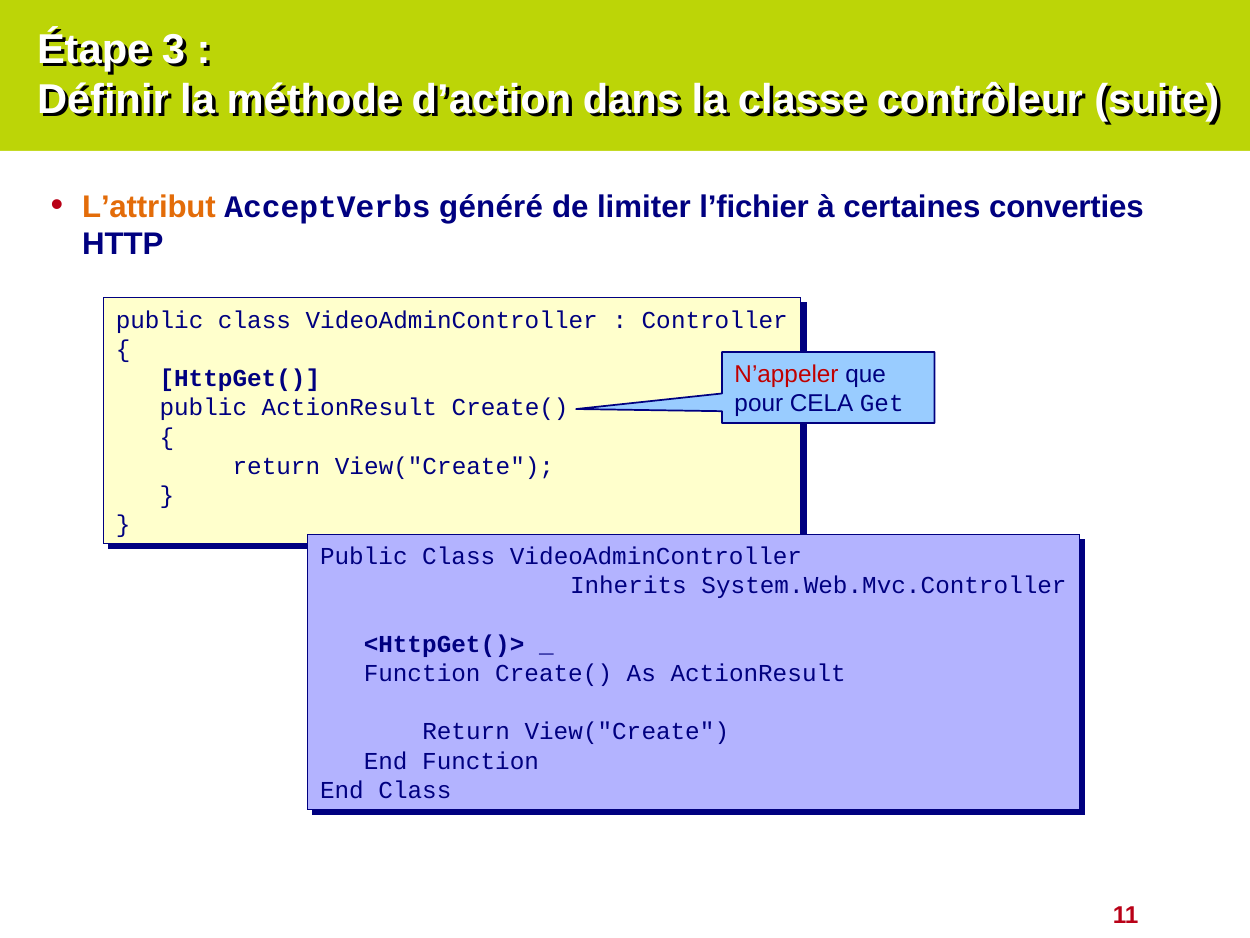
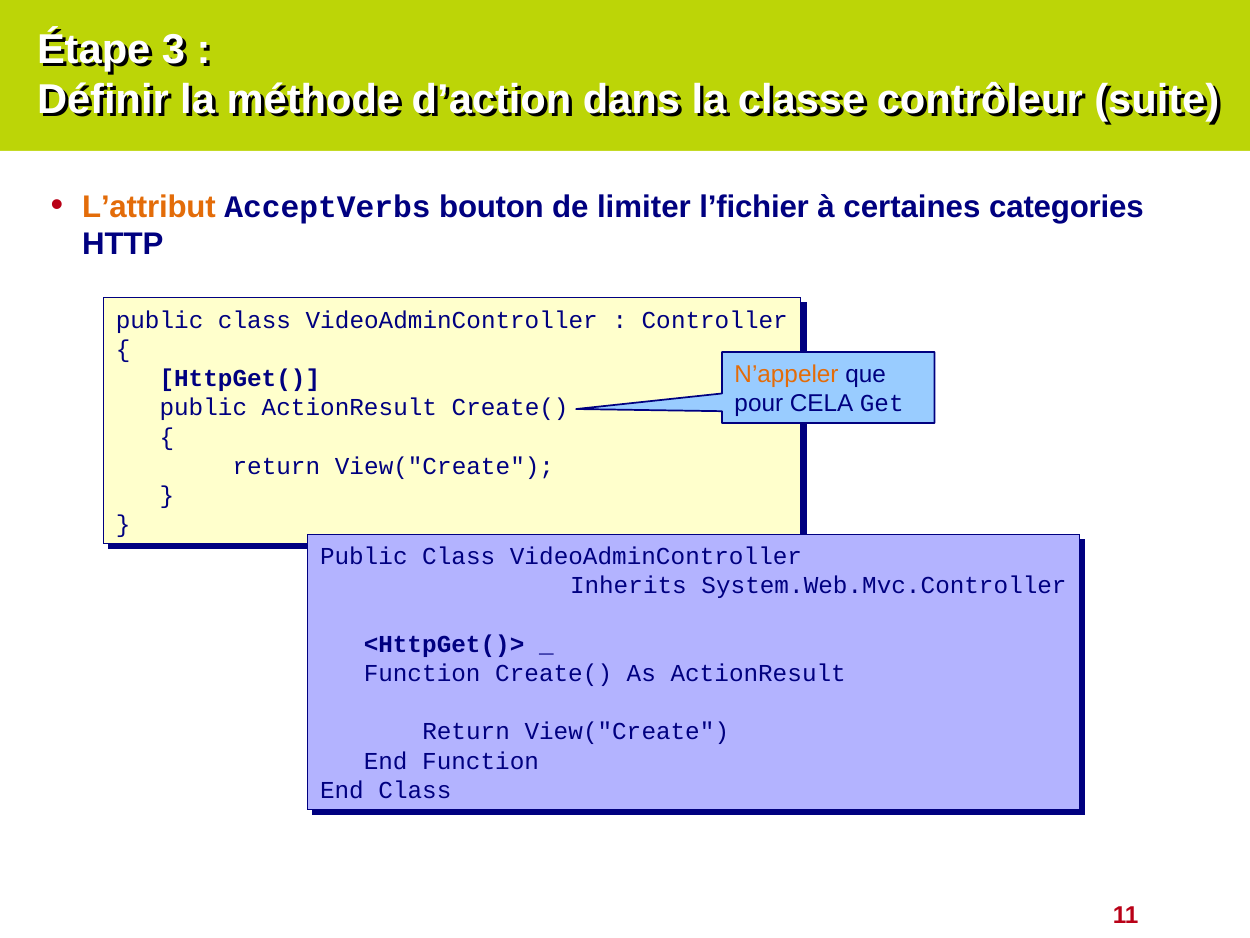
généré: généré -> bouton (491, 207)
converties: converties -> categories (1066, 207)
N’appeler colour: red -> orange (787, 374)
